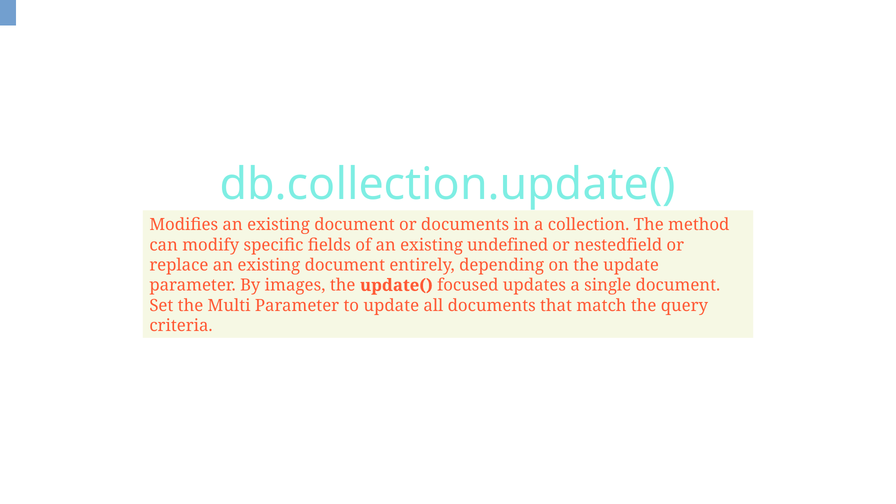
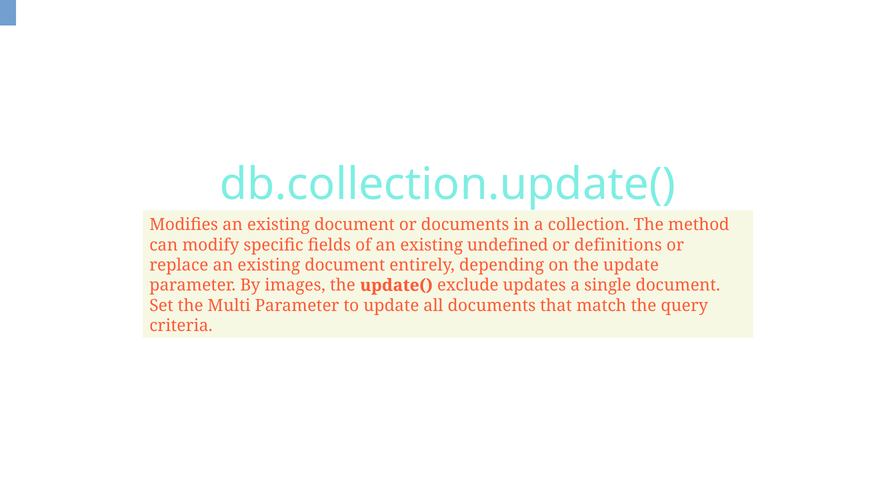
nestedfield: nestedfield -> definitions (618, 245)
focused: focused -> exclude (468, 285)
